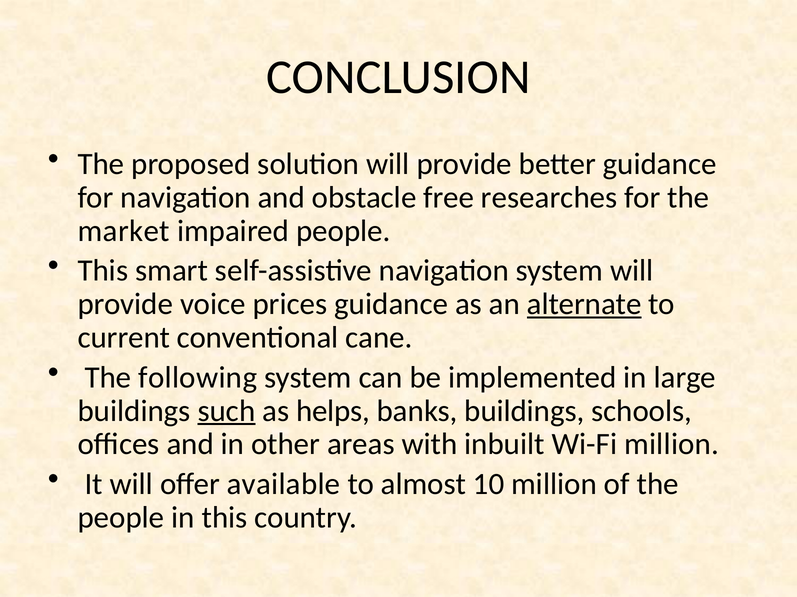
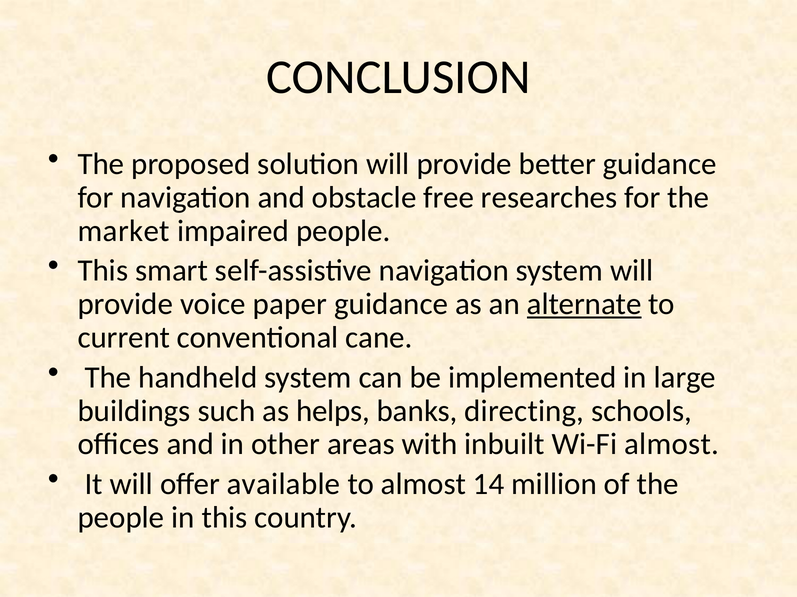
prices: prices -> paper (290, 305)
following: following -> handheld (198, 378)
such underline: present -> none (226, 411)
banks buildings: buildings -> directing (524, 411)
Wi-Fi million: million -> almost (672, 445)
10: 10 -> 14 (489, 485)
